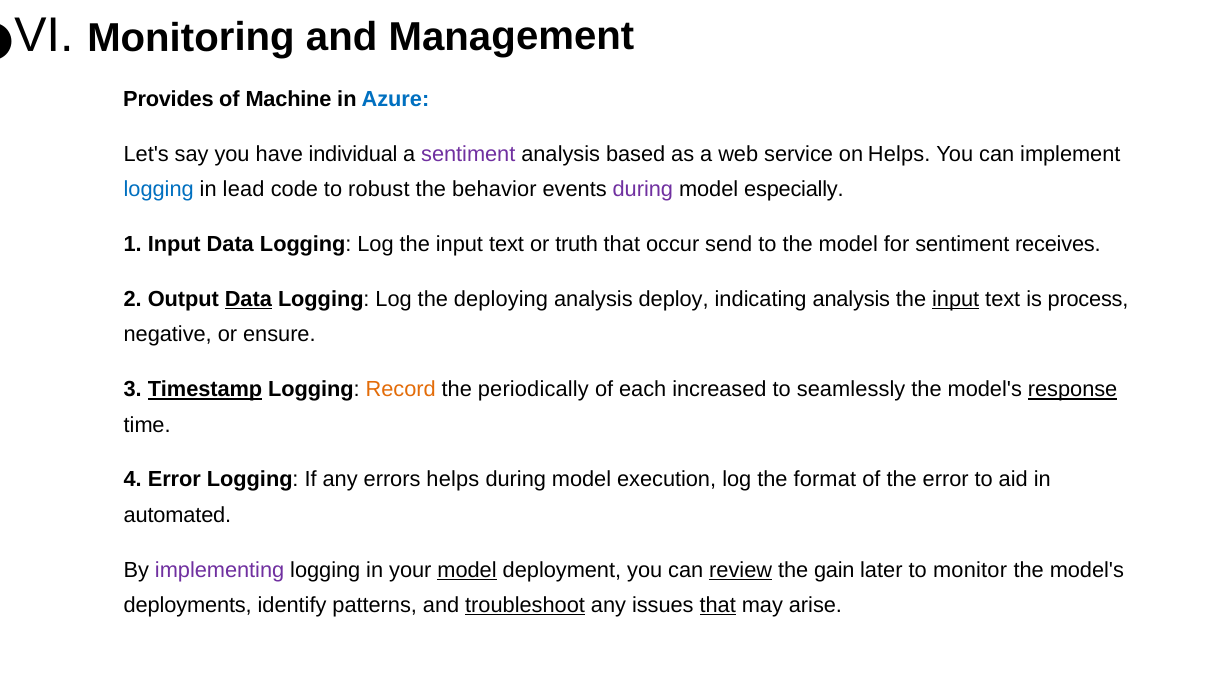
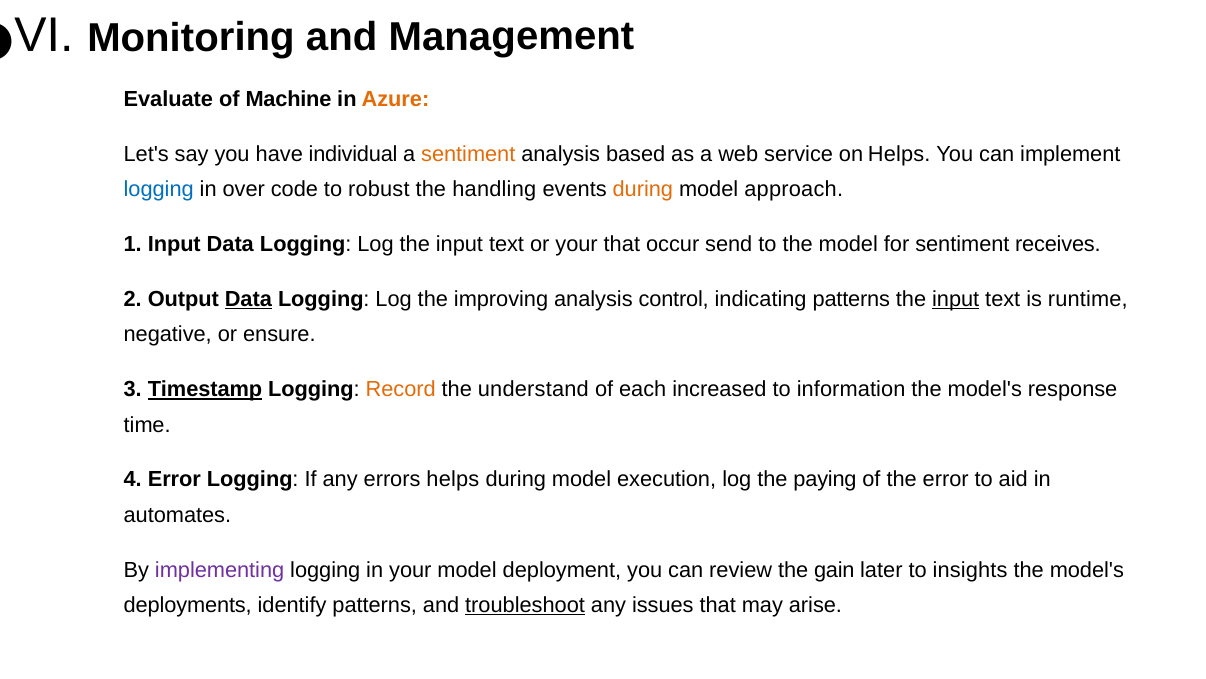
Provides: Provides -> Evaluate (168, 99)
Azure colour: blue -> orange (395, 99)
sentiment colour: purple -> orange (468, 154)
lead: lead -> over (244, 189)
behavior: behavior -> handling (494, 189)
during colour: purple -> orange (643, 189)
especially: especially -> approach (794, 189)
or truth: truth -> your (577, 244)
deploying: deploying -> improving (501, 299)
deploy: deploy -> control (674, 299)
indicating analysis: analysis -> patterns (851, 299)
process: process -> runtime (1088, 299)
periodically: periodically -> understand (533, 389)
seamlessly: seamlessly -> information (851, 389)
response underline: present -> none (1073, 389)
format: format -> paying (825, 479)
automated: automated -> automates (177, 515)
model underline: present -> none (467, 570)
review underline: present -> none (741, 570)
monitor: monitor -> insights (970, 570)
that underline: present -> none (718, 605)
